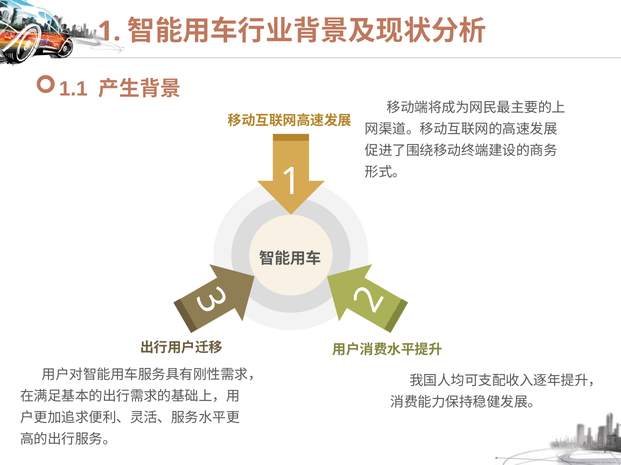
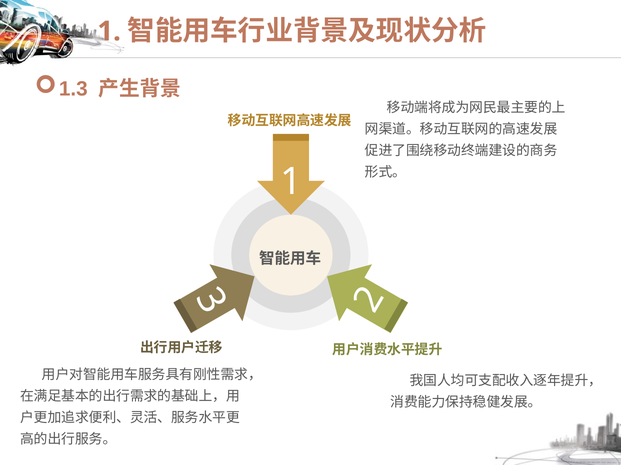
1.1: 1.1 -> 1.3 (73, 89)
